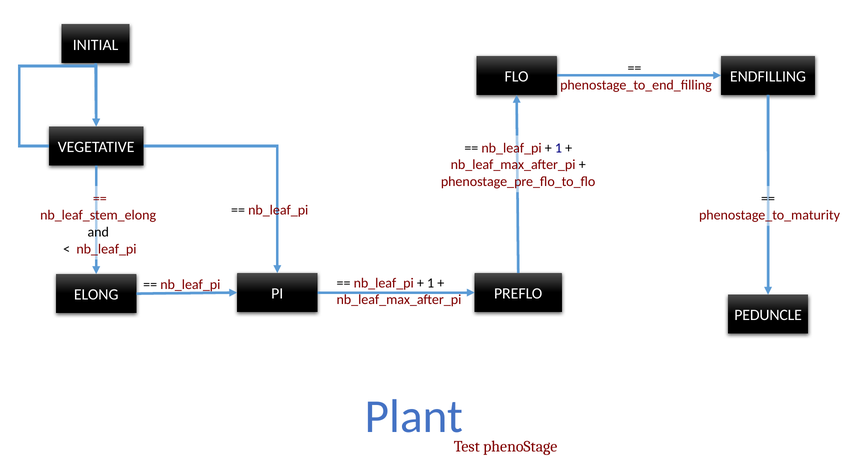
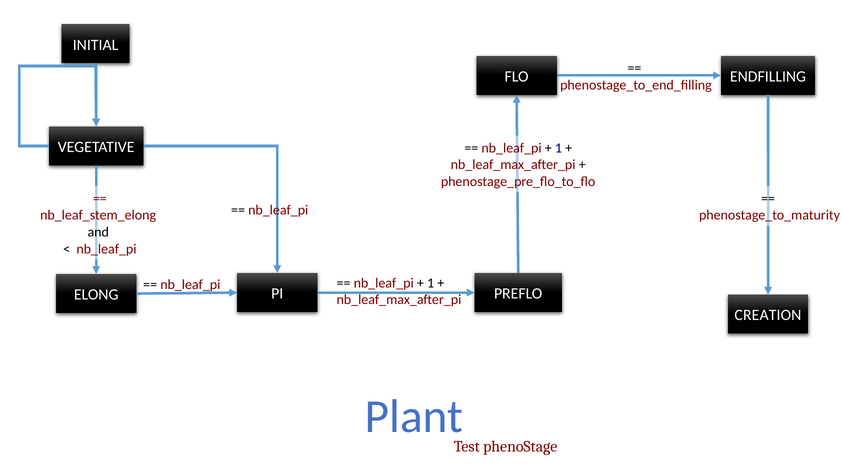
PEDUNCLE: PEDUNCLE -> CREATION (768, 316)
